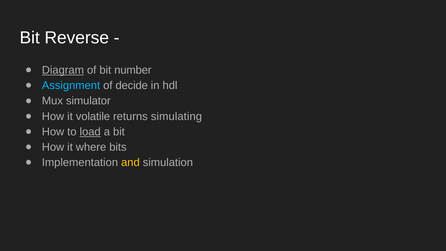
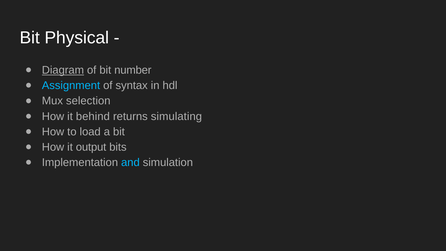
Reverse: Reverse -> Physical (77, 38)
decide: decide -> syntax (132, 86)
simulator: simulator -> selection (88, 101)
volatile: volatile -> behind (93, 116)
load underline: present -> none (90, 132)
where: where -> output (91, 147)
and colour: yellow -> light blue (130, 162)
